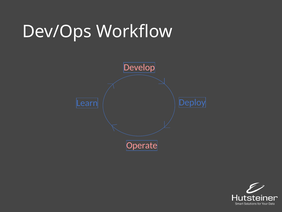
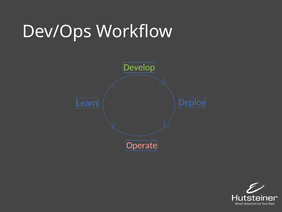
Develop colour: pink -> light green (139, 67)
